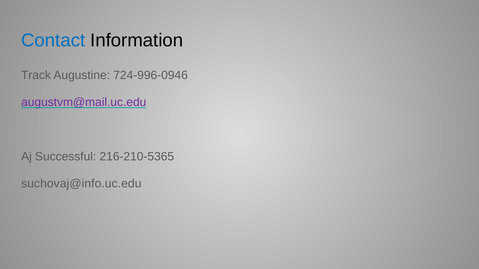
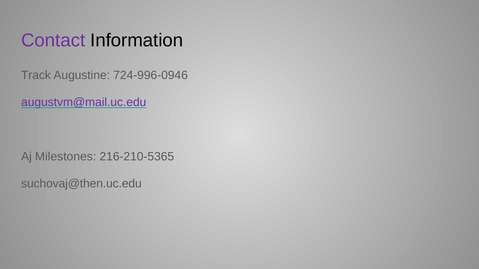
Contact colour: blue -> purple (53, 41)
Successful: Successful -> Milestones (66, 157)
suchovaj@info.uc.edu: suchovaj@info.uc.edu -> suchovaj@then.uc.edu (81, 184)
